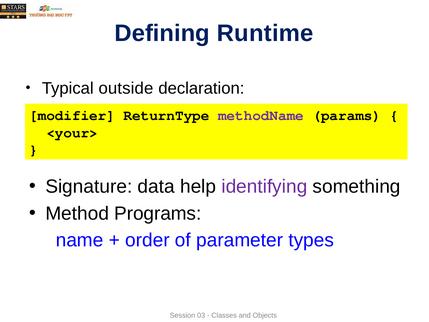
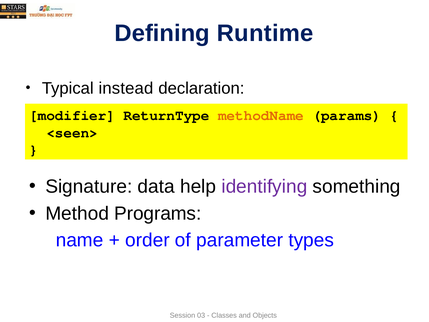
outside: outside -> instead (126, 88)
methodName colour: purple -> orange (261, 115)
<your>: <your> -> <seen> (72, 133)
